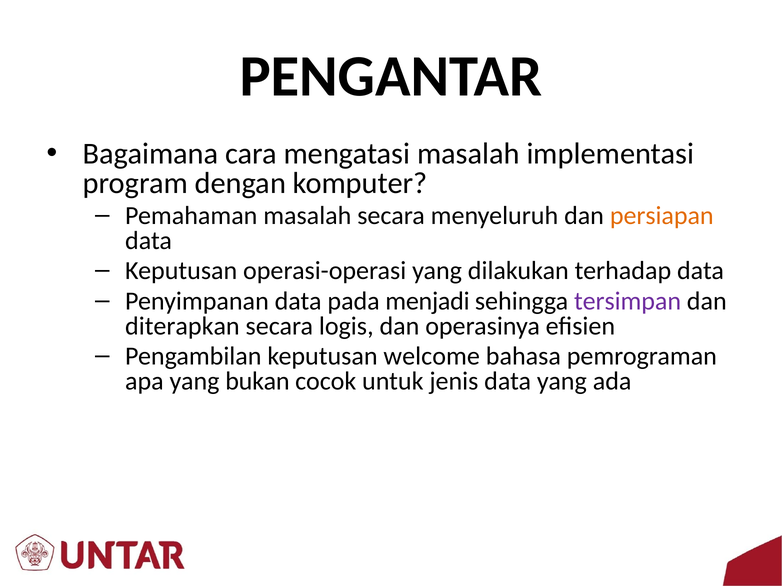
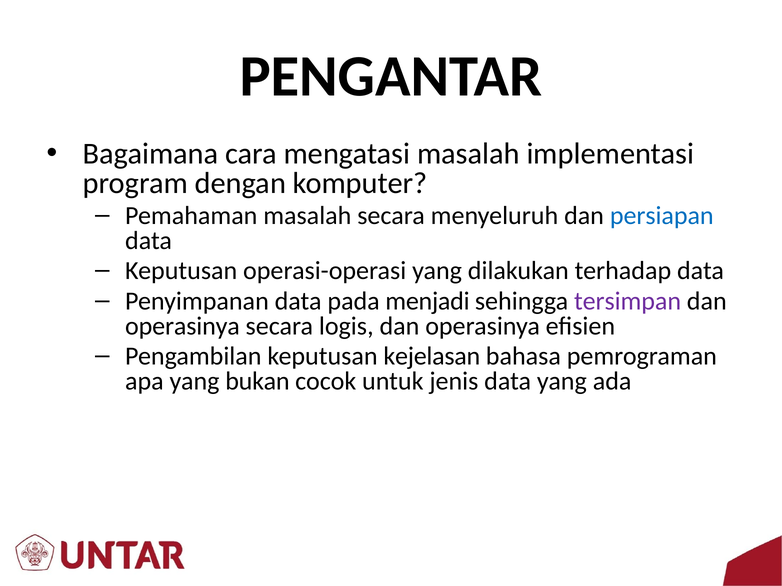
persiapan colour: orange -> blue (662, 216)
diterapkan: diterapkan -> operasinya (182, 326)
welcome: welcome -> kejelasan (432, 357)
